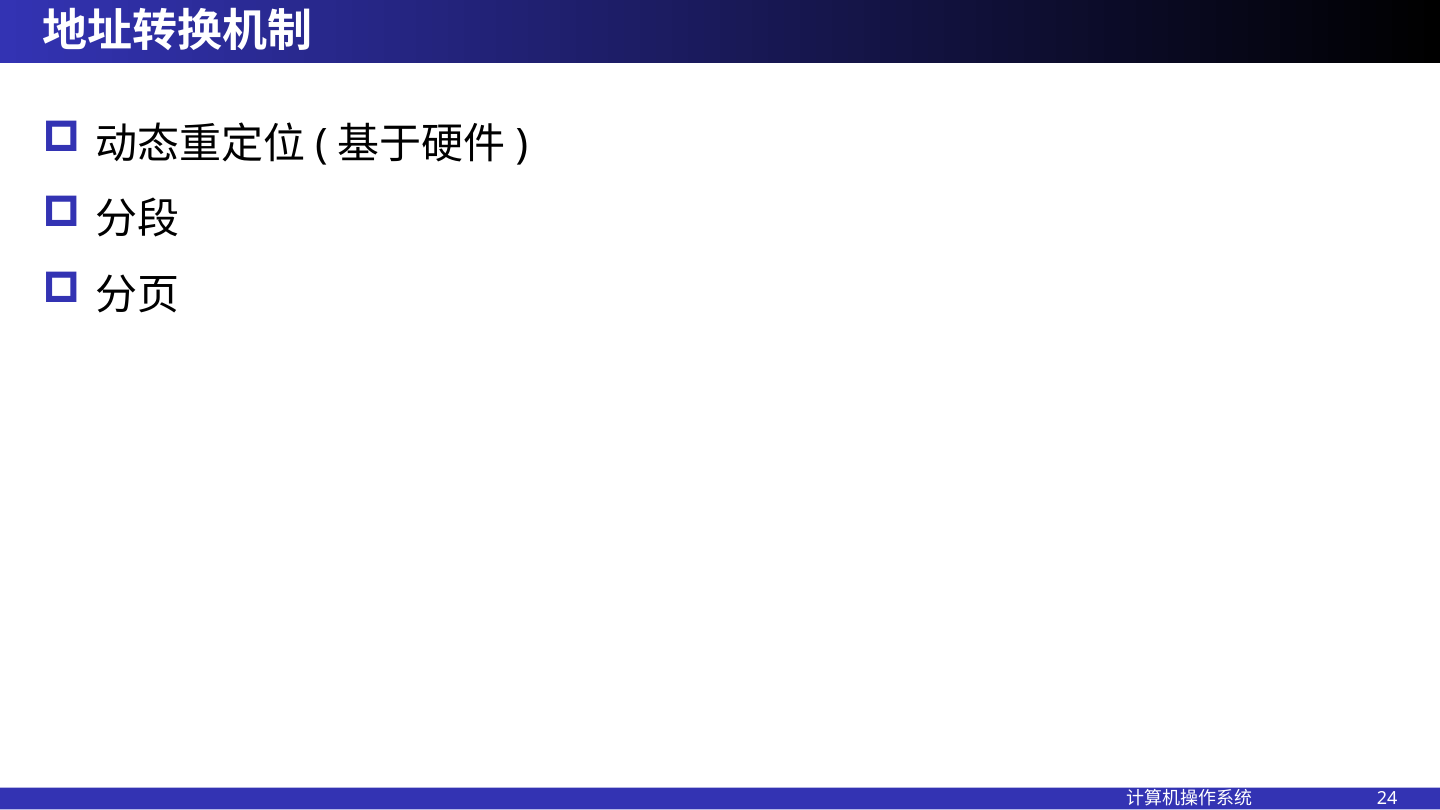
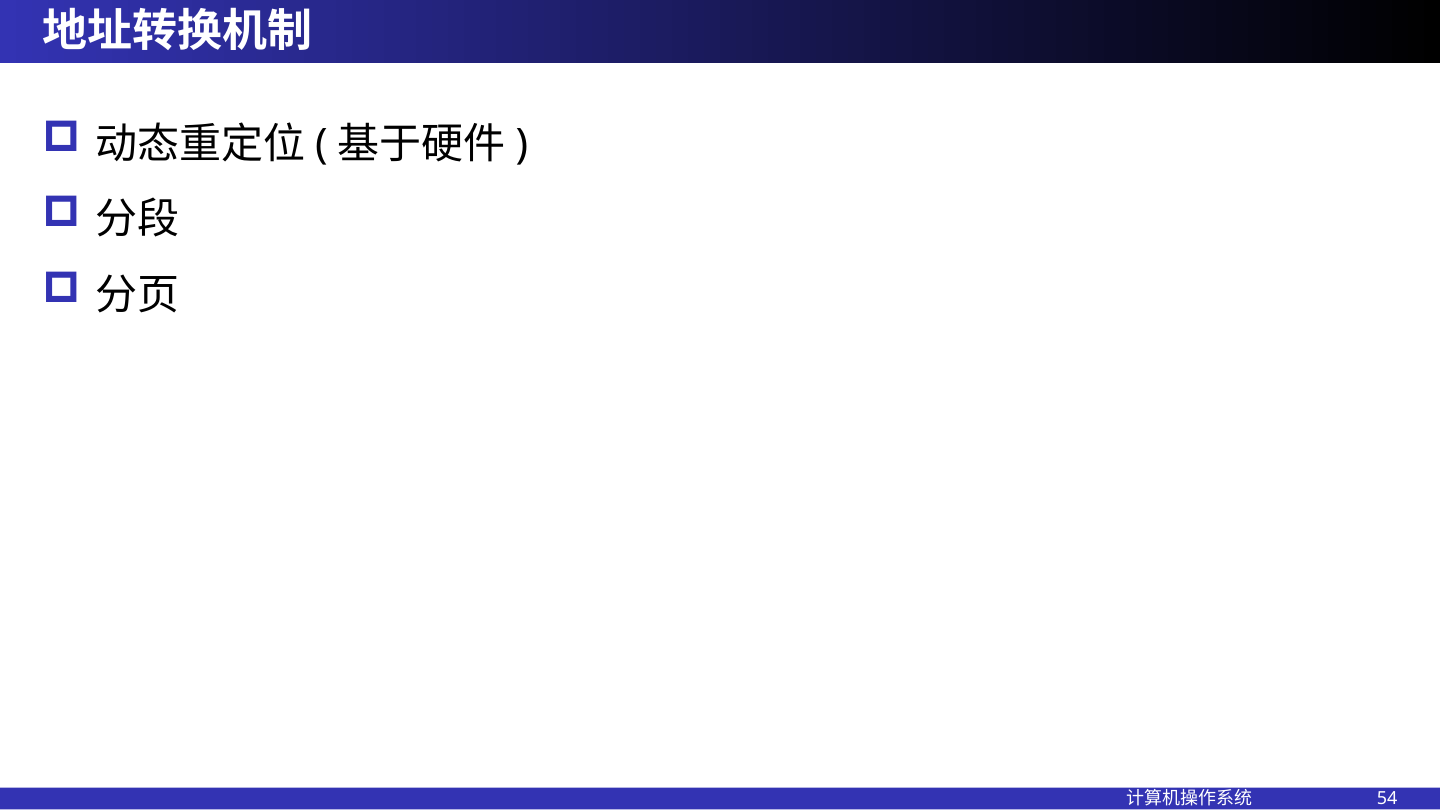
24: 24 -> 54 (1387, 798)
